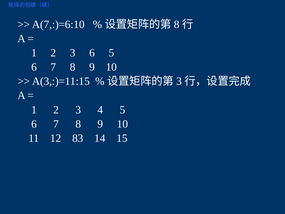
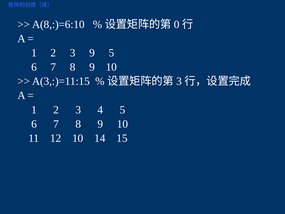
A(7,:)=6:10: A(7,:)=6:10 -> A(8,:)=6:10 (58, 24)
8: 8 -> 0 (177, 24)
3 6: 6 -> 9 (92, 53)
12 83: 83 -> 10 (78, 138)
